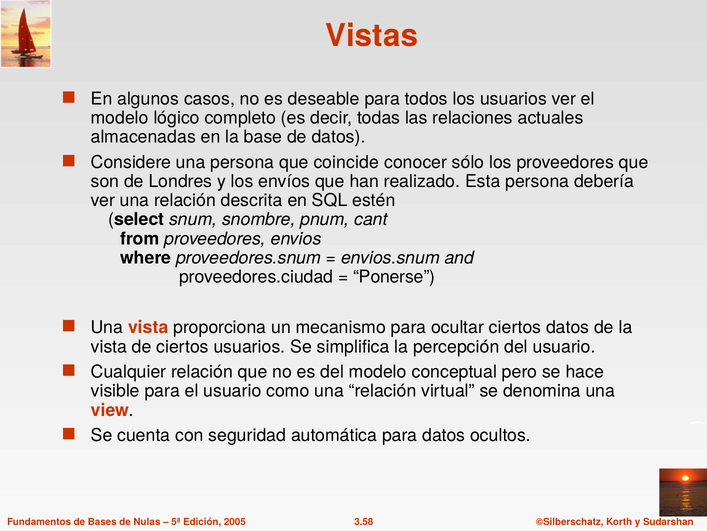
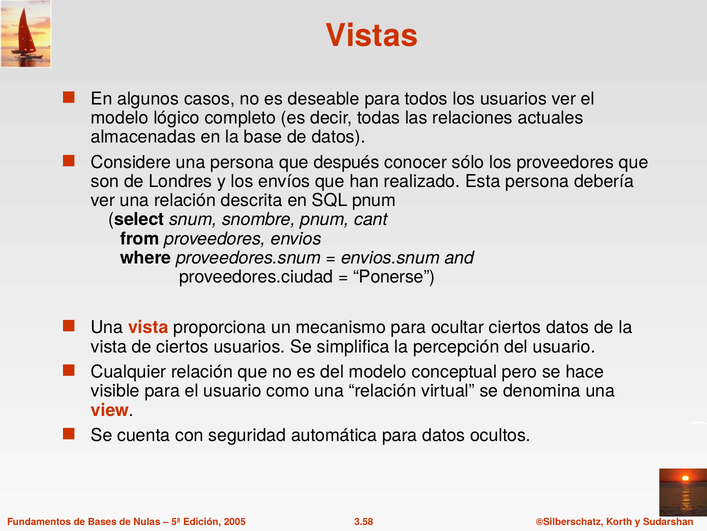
coincide: coincide -> después (346, 162)
SQL estén: estén -> pnum (374, 200)
